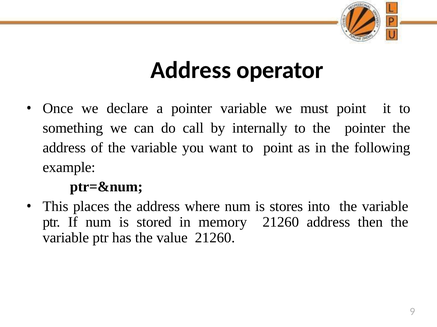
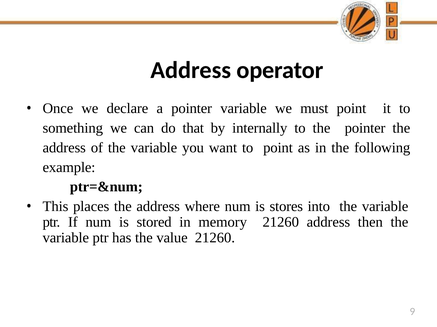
call: call -> that (193, 128)
